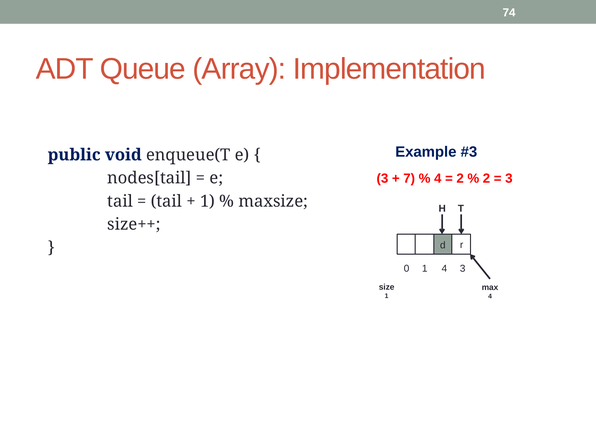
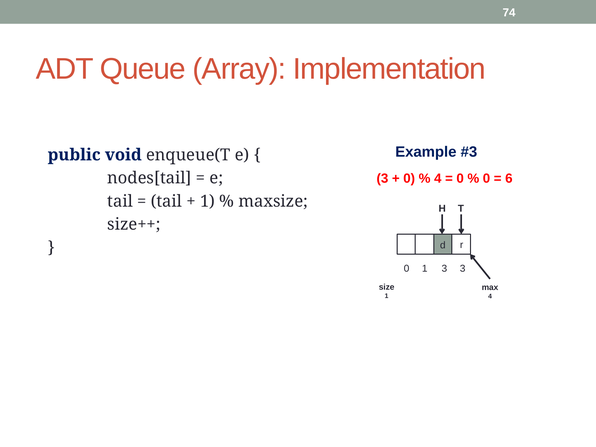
7: 7 -> 0 (409, 178)
2: 2 -> 0 (460, 178)
2: 2 -> 0 (486, 178)
3: 3 -> 6 (509, 178)
1 4: 4 -> 3 (444, 269)
